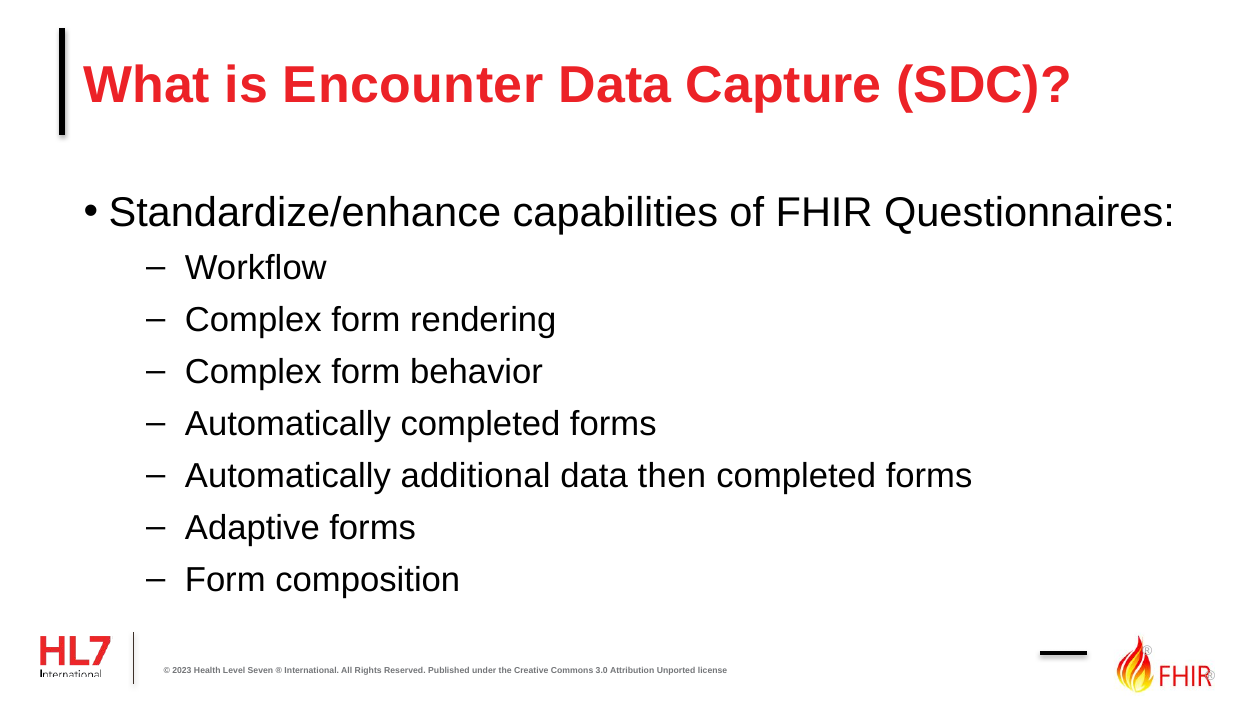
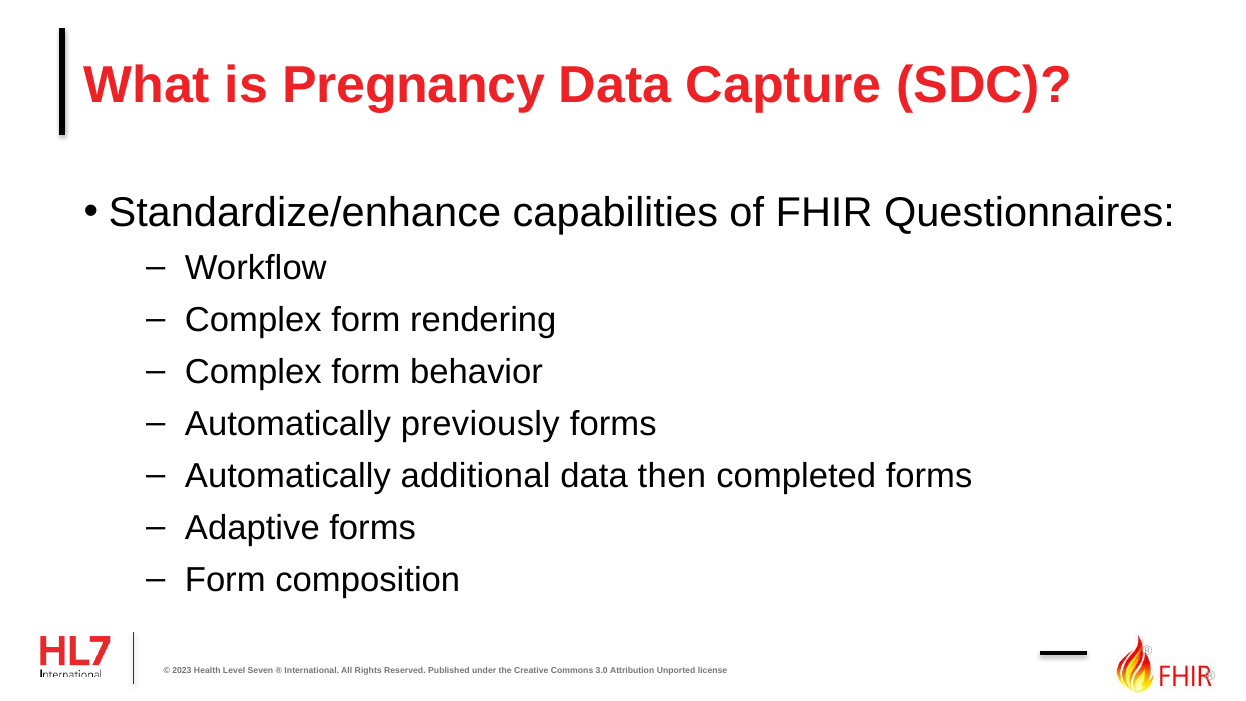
Encounter: Encounter -> Pregnancy (414, 85)
Automatically completed: completed -> previously (480, 424)
